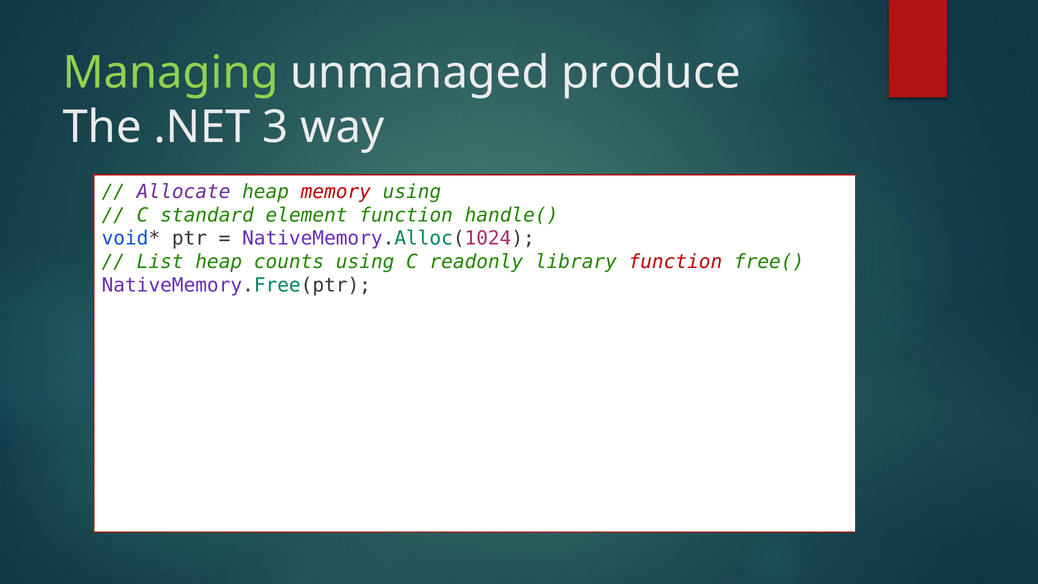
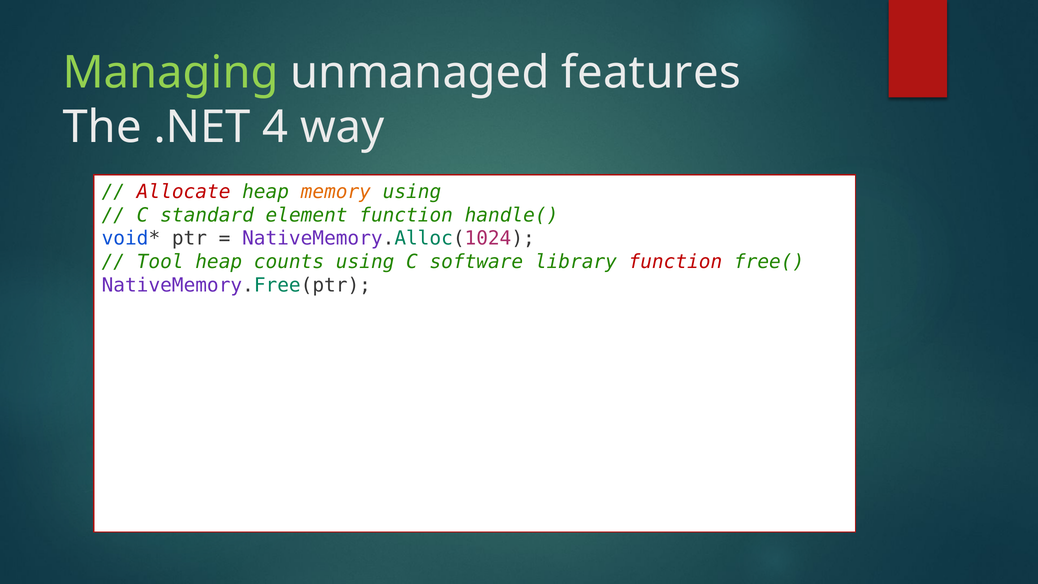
produce: produce -> features (651, 73)
3: 3 -> 4 (275, 127)
Allocate colour: purple -> red (184, 192)
memory colour: red -> orange (336, 192)
List: List -> Tool (160, 262)
readonly: readonly -> software (476, 262)
